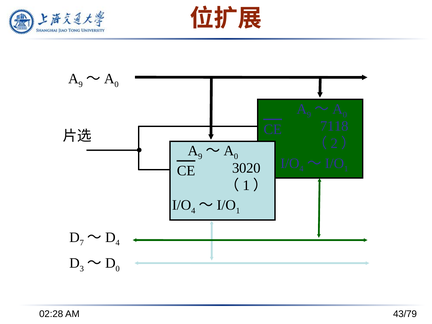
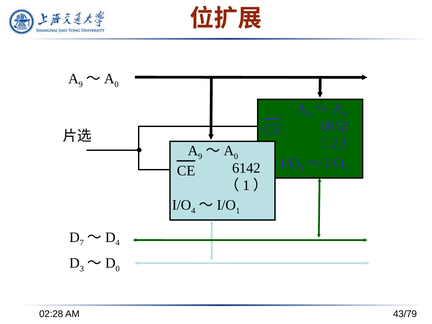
7118: 7118 -> 8652 (334, 126)
3020: 3020 -> 6142 (246, 168)
